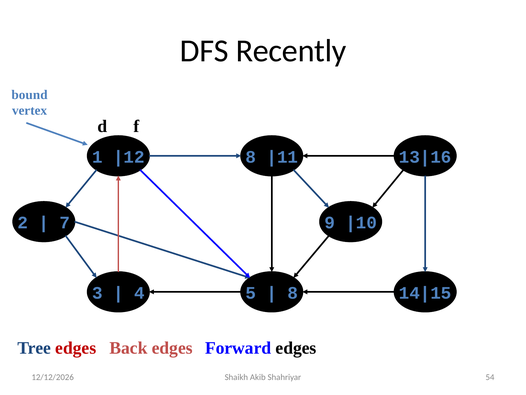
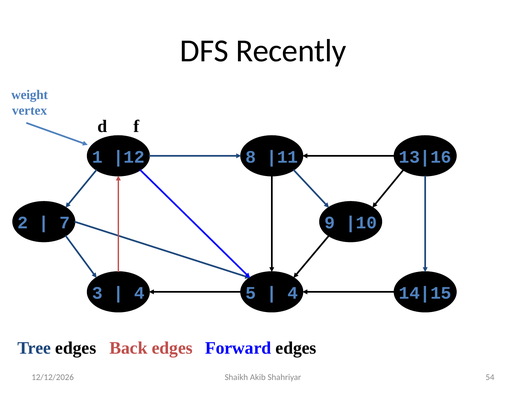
bound: bound -> weight (30, 95)
8: 8 -> 4 (293, 293)
edges colour: red -> black (76, 347)
